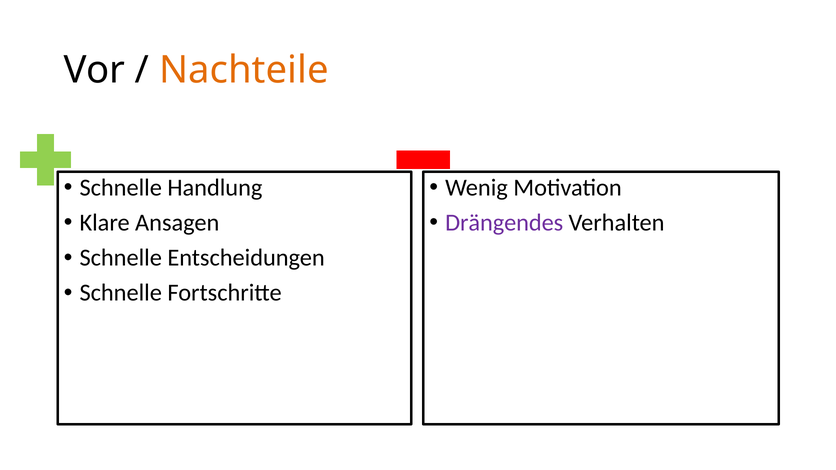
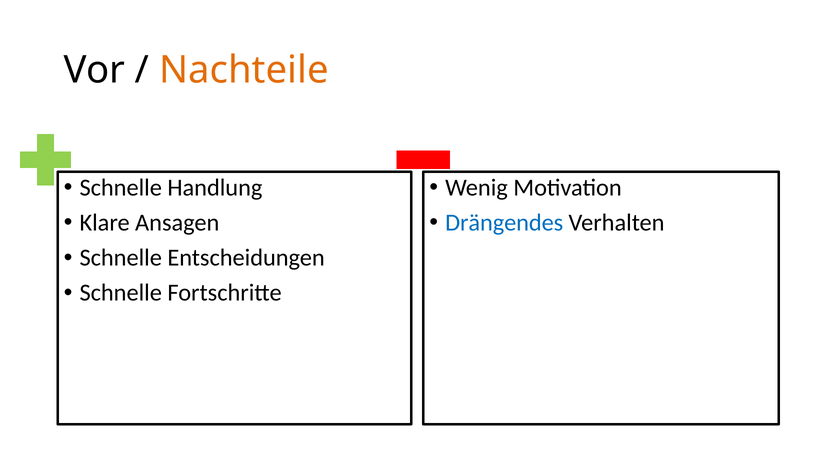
Drängendes colour: purple -> blue (504, 223)
